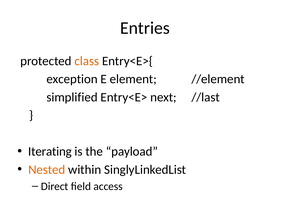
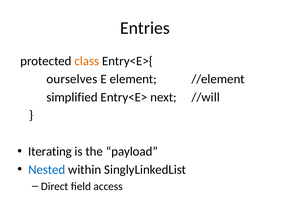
exception: exception -> ourselves (72, 79)
//last: //last -> //will (206, 97)
Nested colour: orange -> blue (47, 169)
